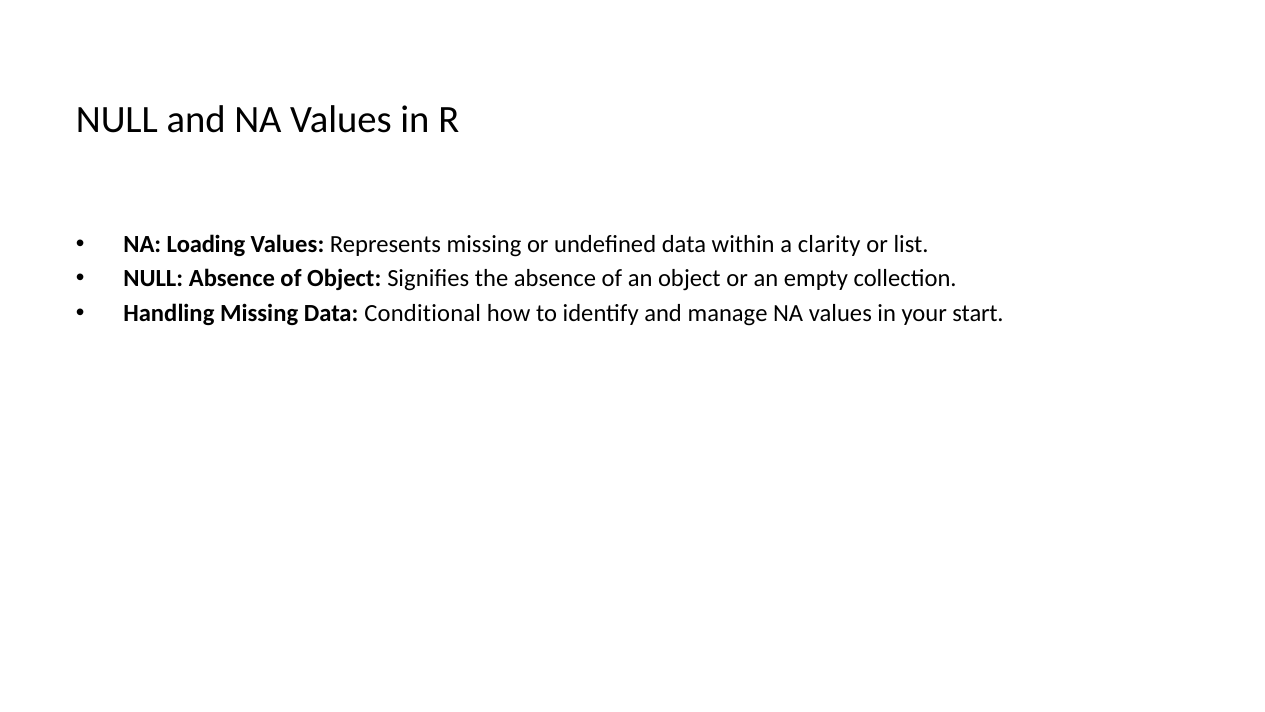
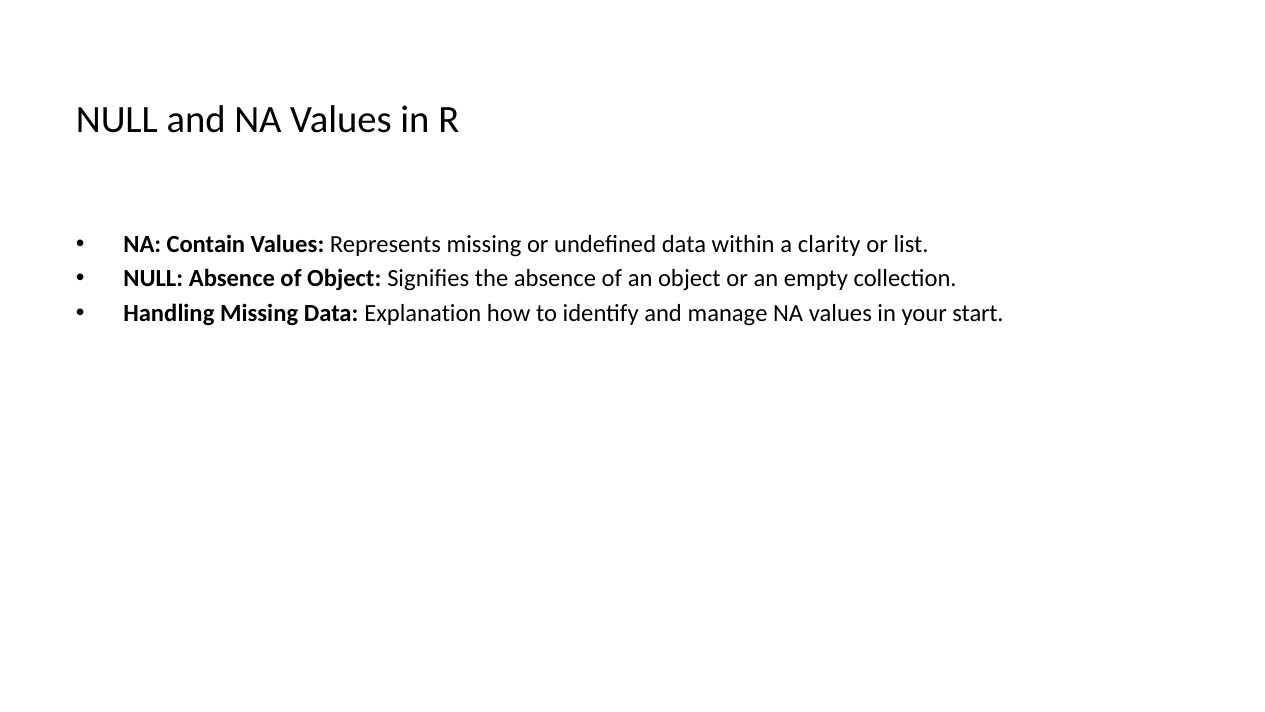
Loading: Loading -> Contain (206, 244)
Conditional: Conditional -> Explanation (423, 313)
